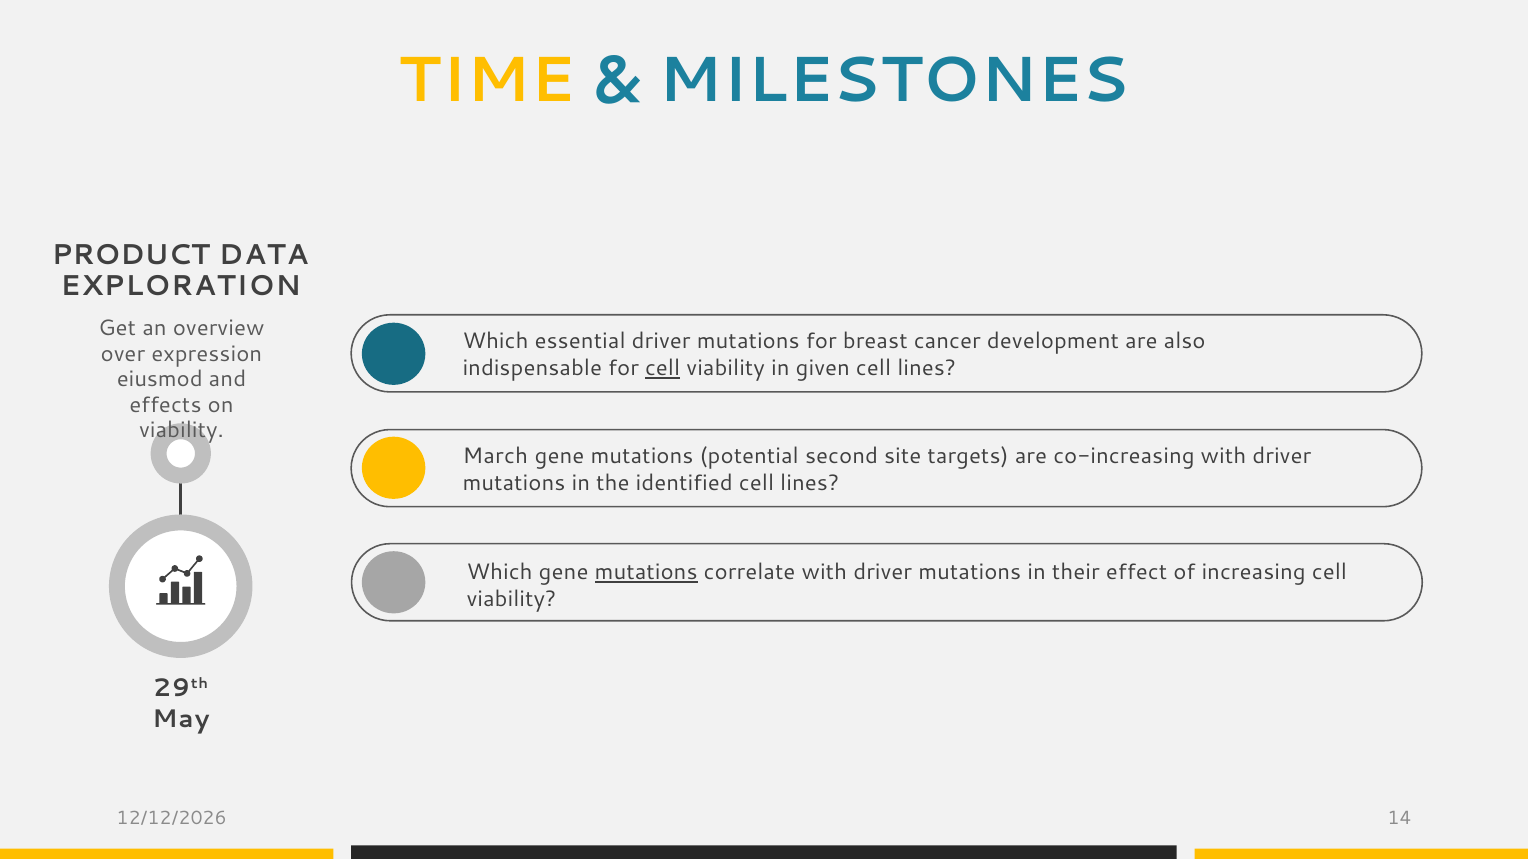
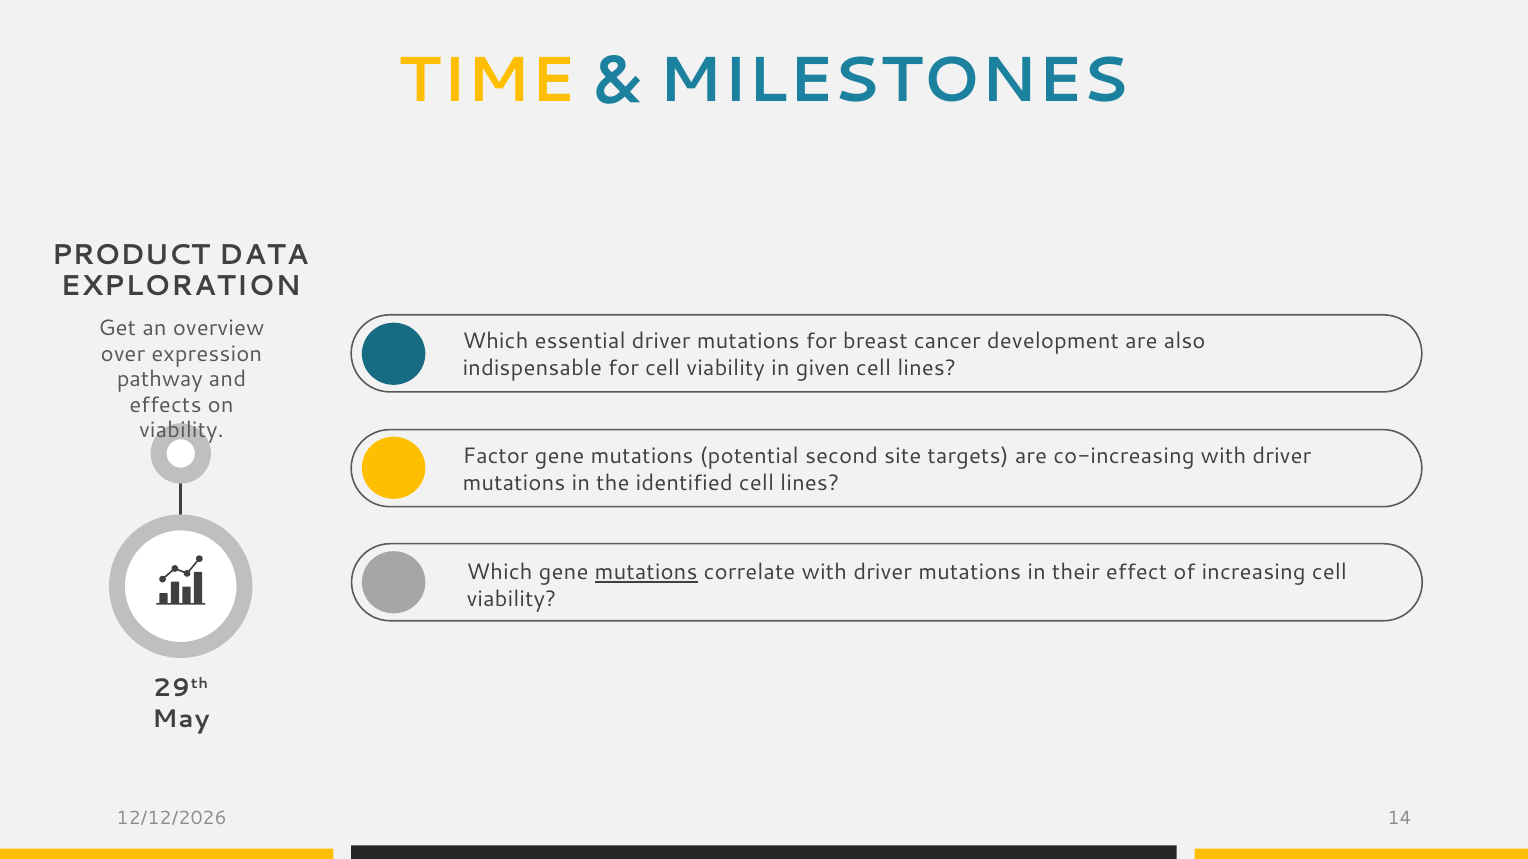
cell underline: present -> none (663, 368)
eiusmod: eiusmod -> pathway (160, 379)
March: March -> Factor (496, 456)
